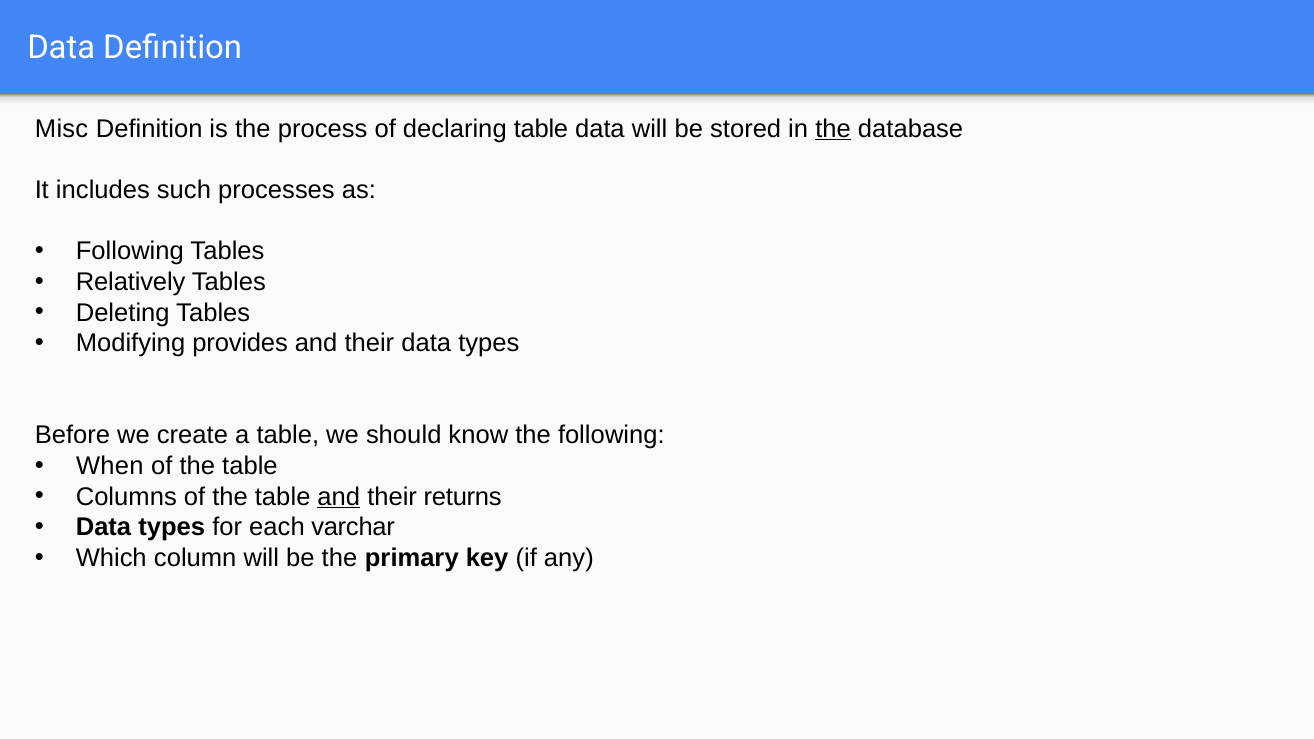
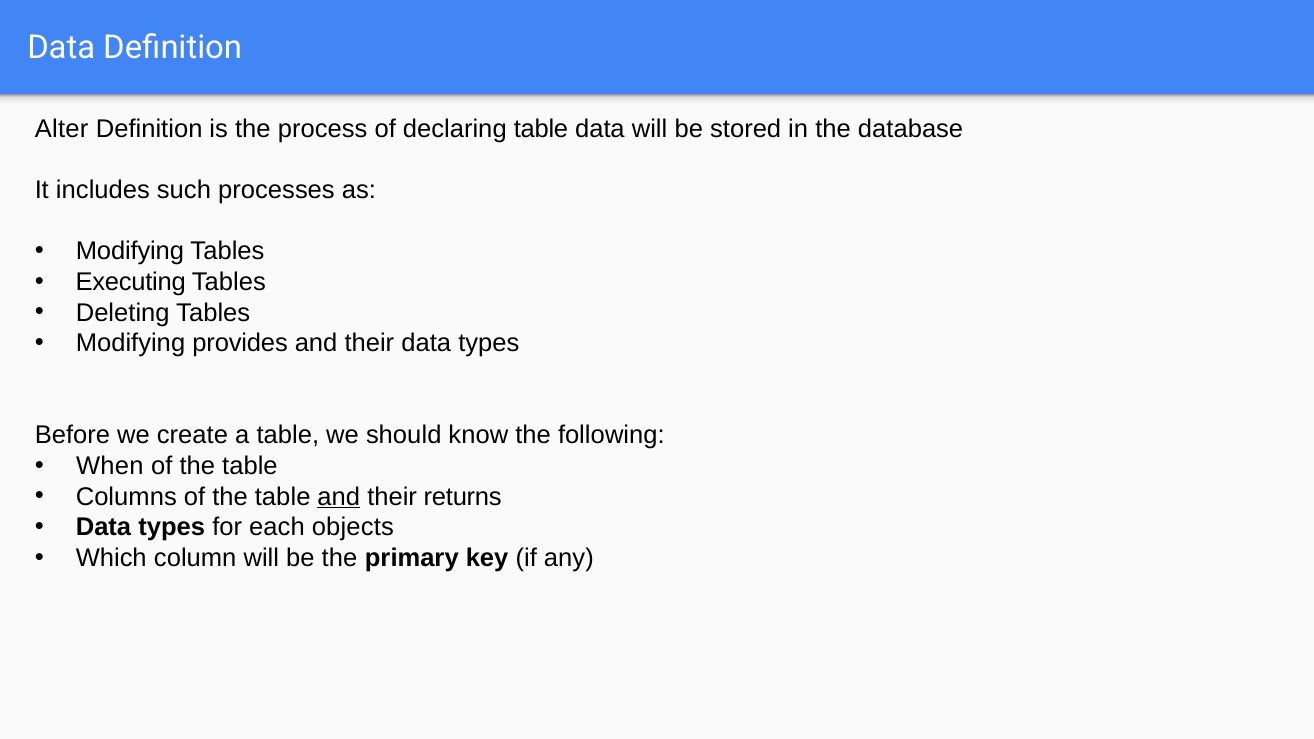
Misc: Misc -> Alter (62, 129)
the underline: present -> none (833, 129)
Following: Following -> Modifying (130, 251)
Relatively: Relatively -> Executing (131, 282)
varchar: varchar -> objects (353, 528)
